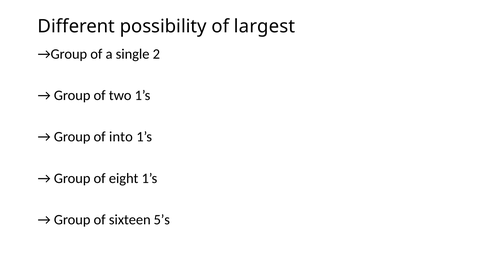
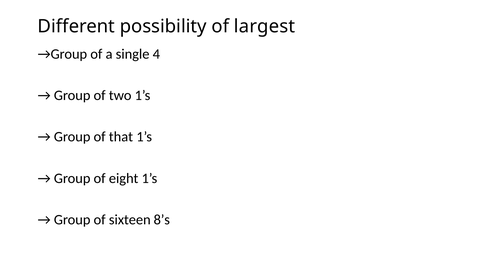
2: 2 -> 4 (156, 54)
into: into -> that (121, 137)
5’s: 5’s -> 8’s (162, 220)
